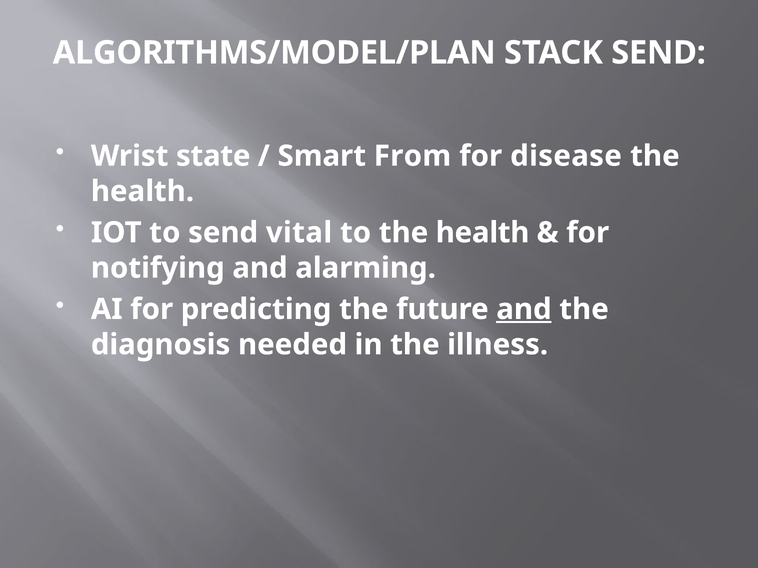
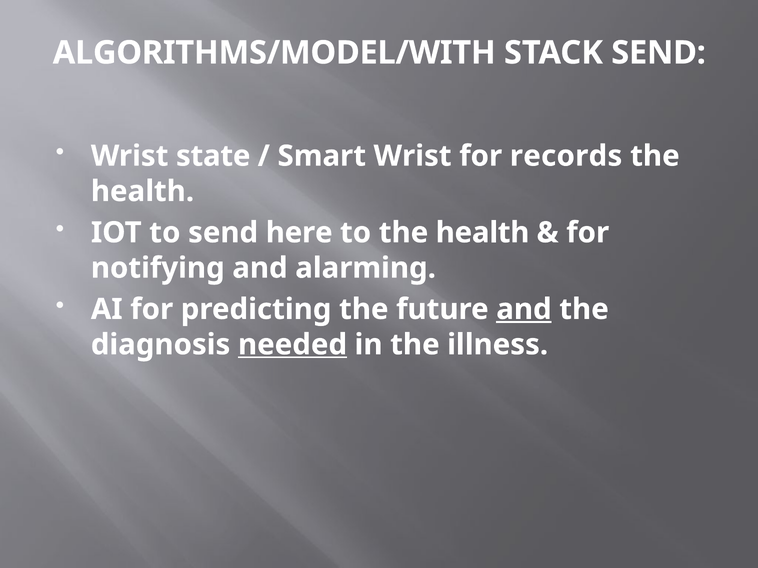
ALGORITHMS/MODEL/PLAN: ALGORITHMS/MODEL/PLAN -> ALGORITHMS/MODEL/WITH (274, 53)
Smart From: From -> Wrist (413, 156)
disease: disease -> records (566, 156)
vital: vital -> here (299, 233)
needed underline: none -> present (293, 345)
